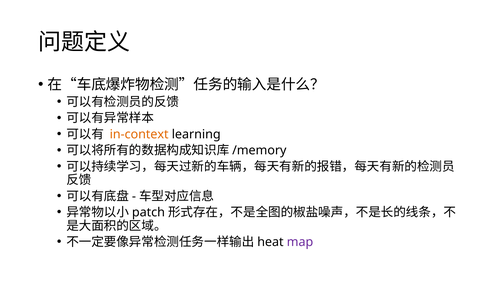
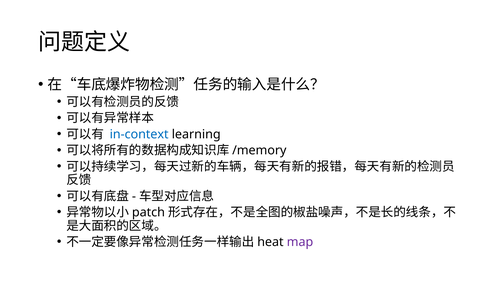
in-context colour: orange -> blue (139, 134)
